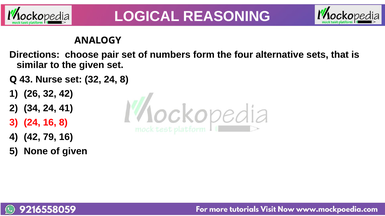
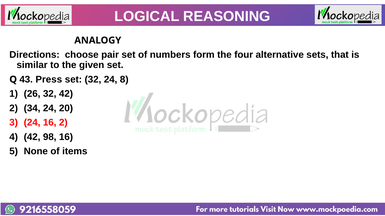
Nurse: Nurse -> Press (49, 80)
41: 41 -> 20 (66, 108)
16 8: 8 -> 2 (63, 123)
79: 79 -> 98 (50, 137)
of given: given -> items (75, 152)
